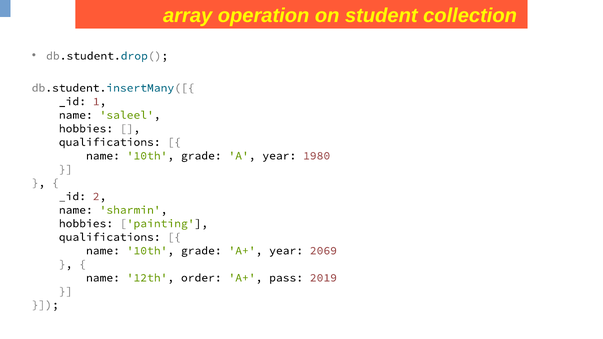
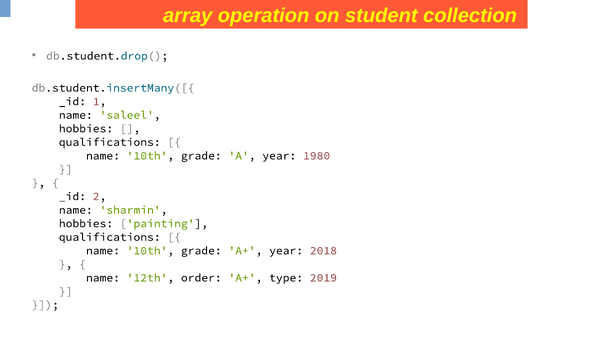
2069: 2069 -> 2018 (323, 251)
pass: pass -> type (286, 278)
